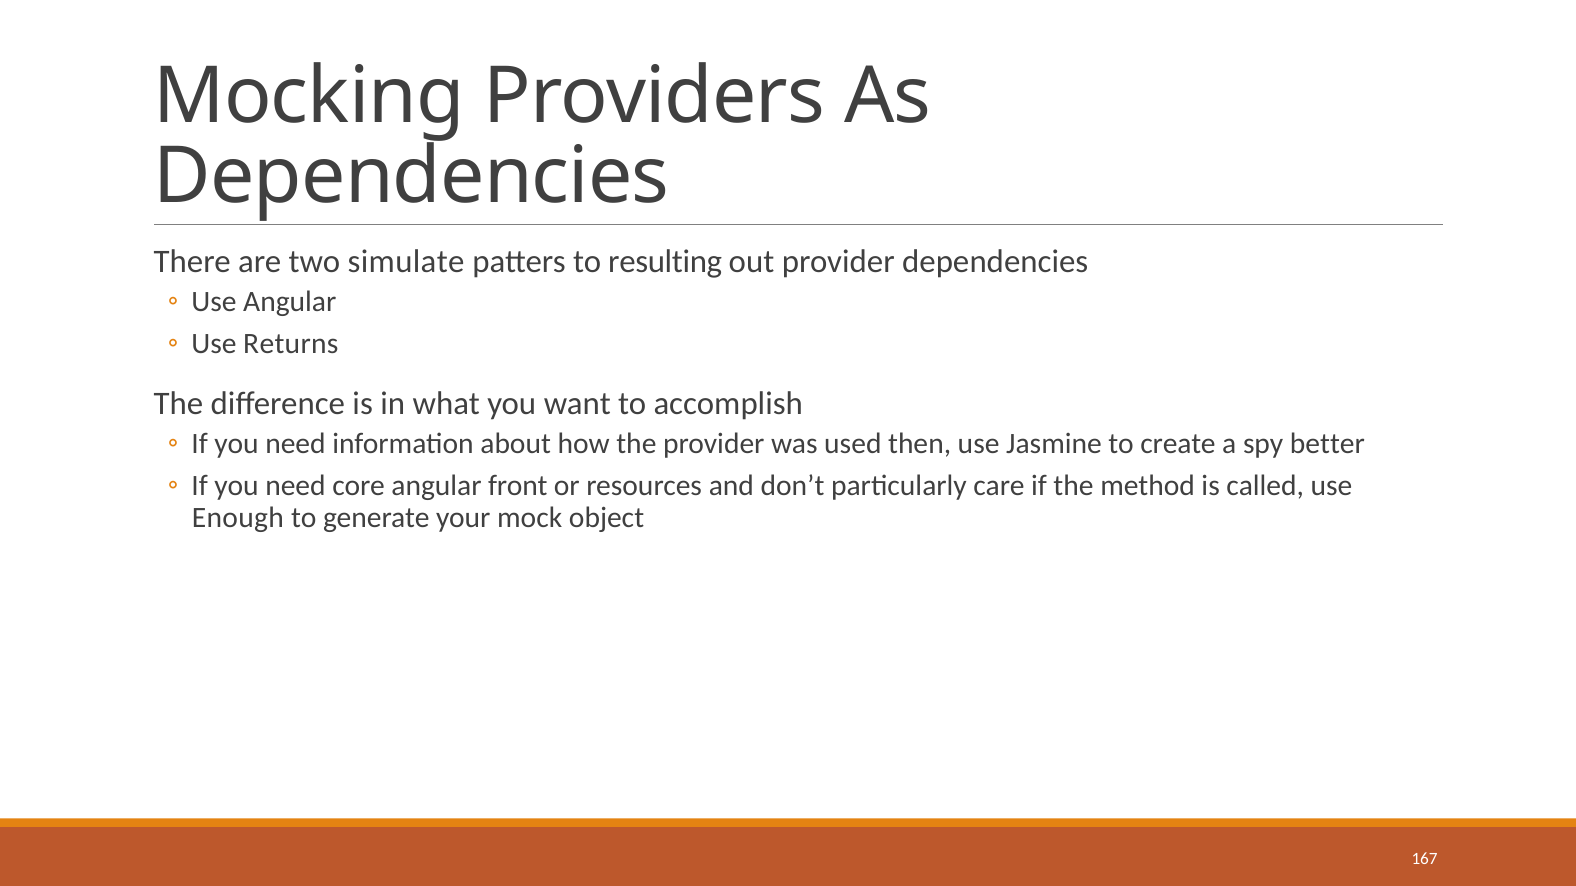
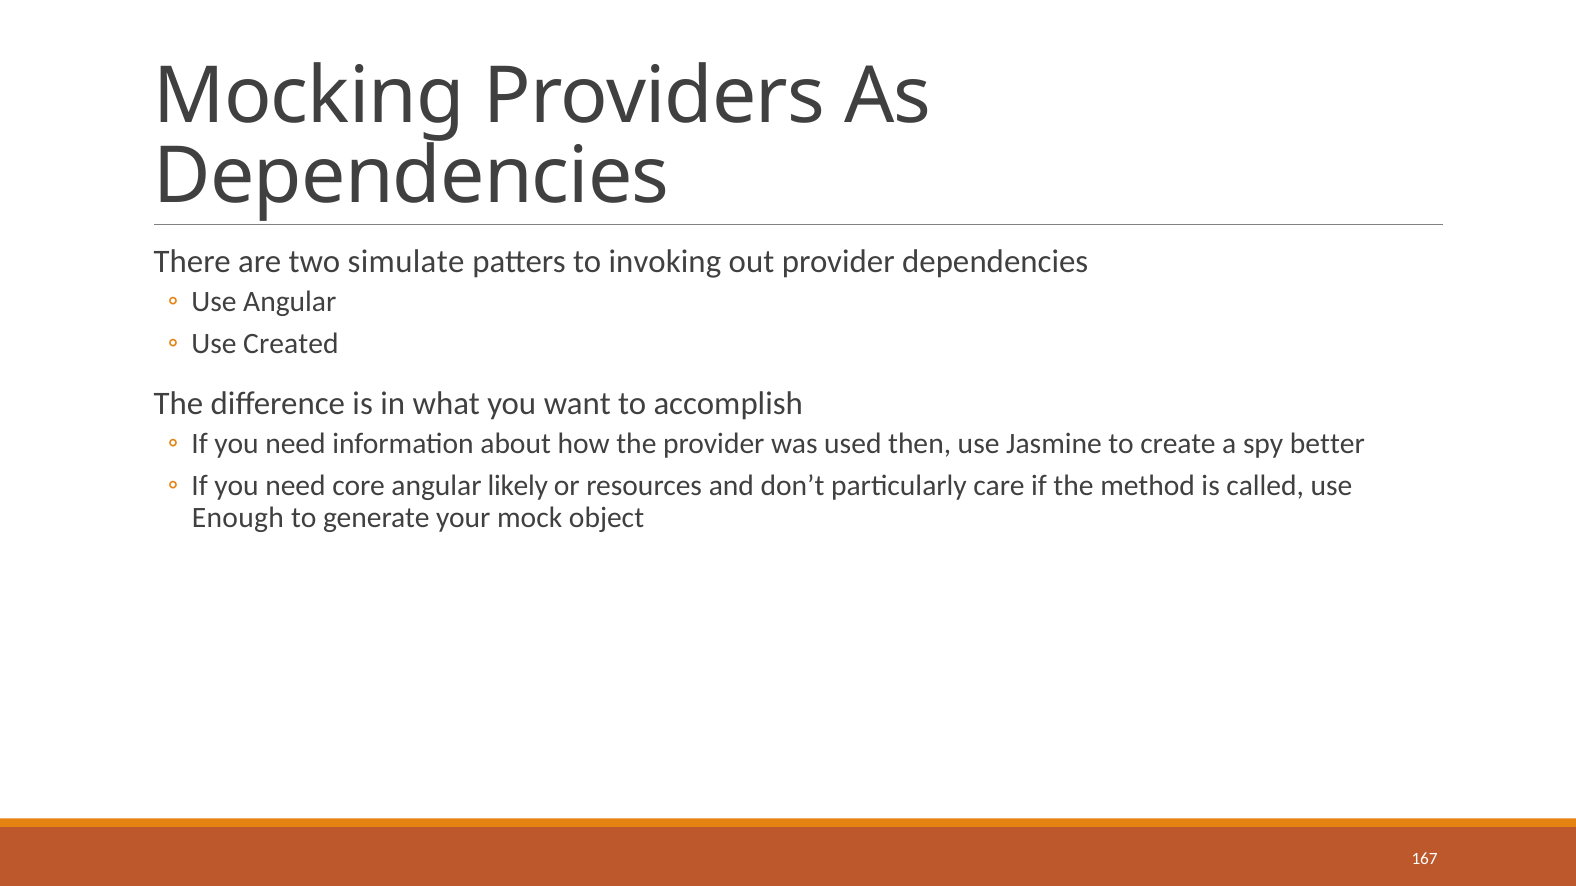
resulting: resulting -> invoking (665, 262)
Returns: Returns -> Created (291, 344)
front: front -> likely (518, 486)
